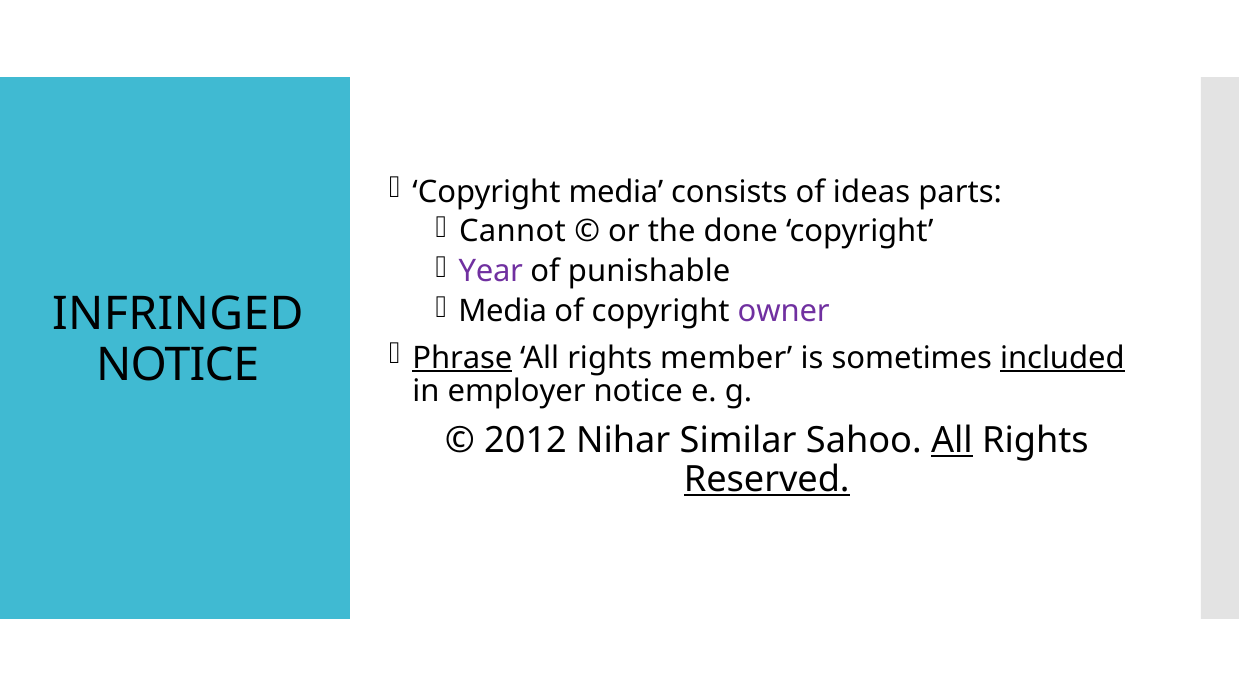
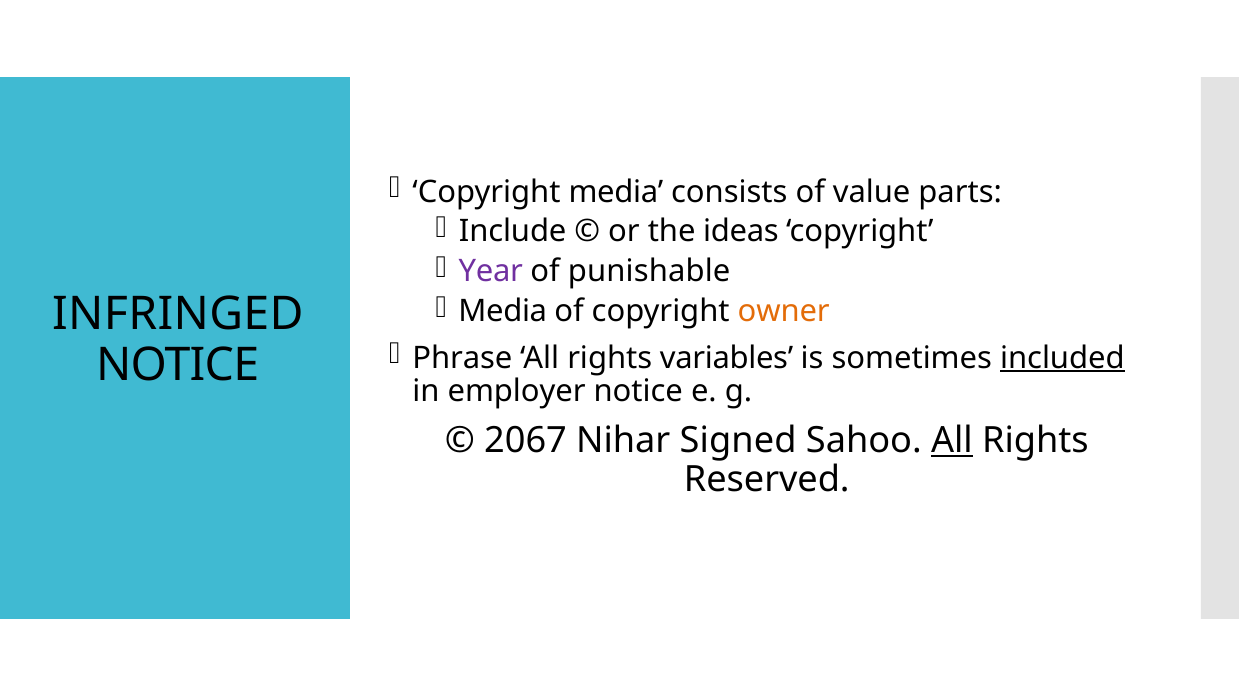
ideas: ideas -> value (872, 192)
Cannot: Cannot -> Include (513, 232)
done: done -> ideas (741, 232)
owner colour: purple -> orange (784, 311)
Phrase underline: present -> none (462, 358)
member: member -> variables (727, 358)
2012: 2012 -> 2067 (526, 440)
Similar: Similar -> Signed (738, 440)
Reserved underline: present -> none (767, 479)
